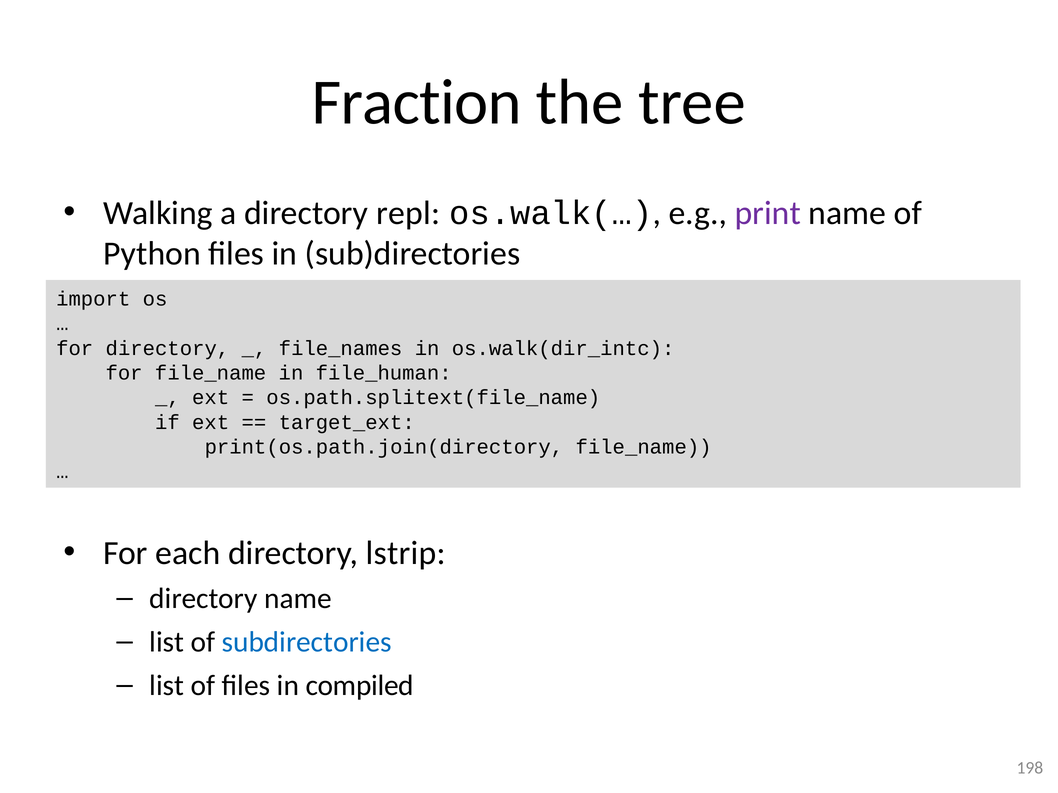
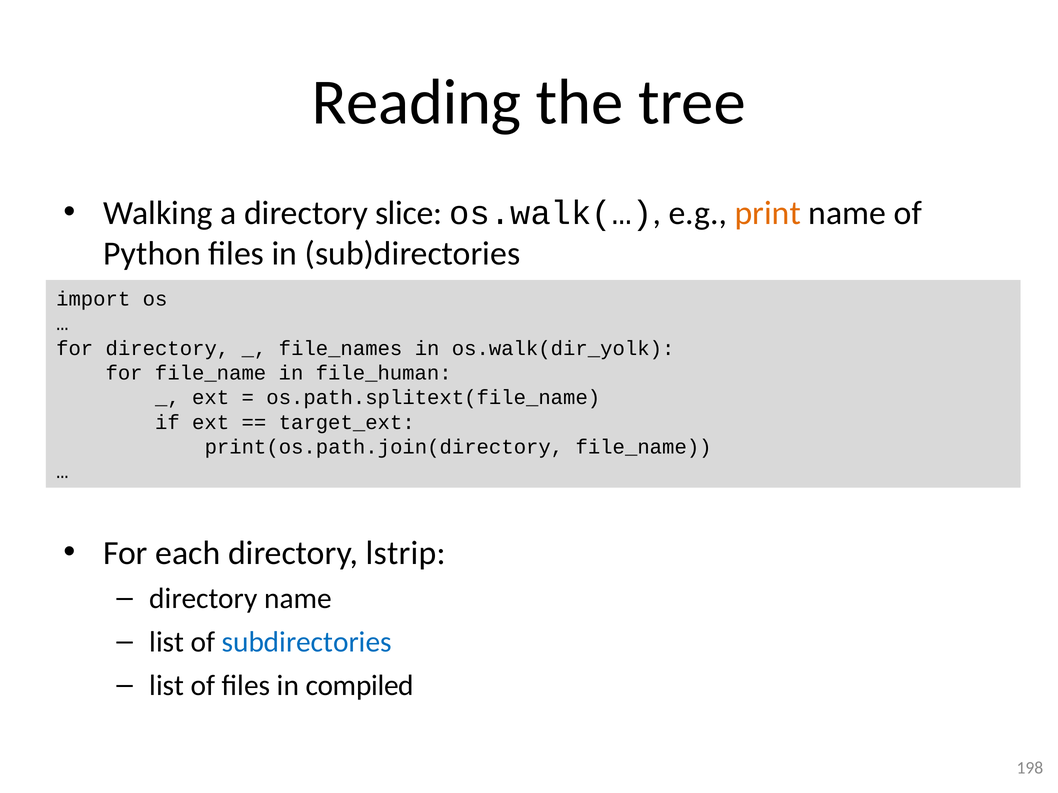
Fraction: Fraction -> Reading (417, 102)
repl: repl -> slice (409, 213)
print colour: purple -> orange (768, 213)
os.walk(dir_intc: os.walk(dir_intc -> os.walk(dir_yolk (563, 348)
